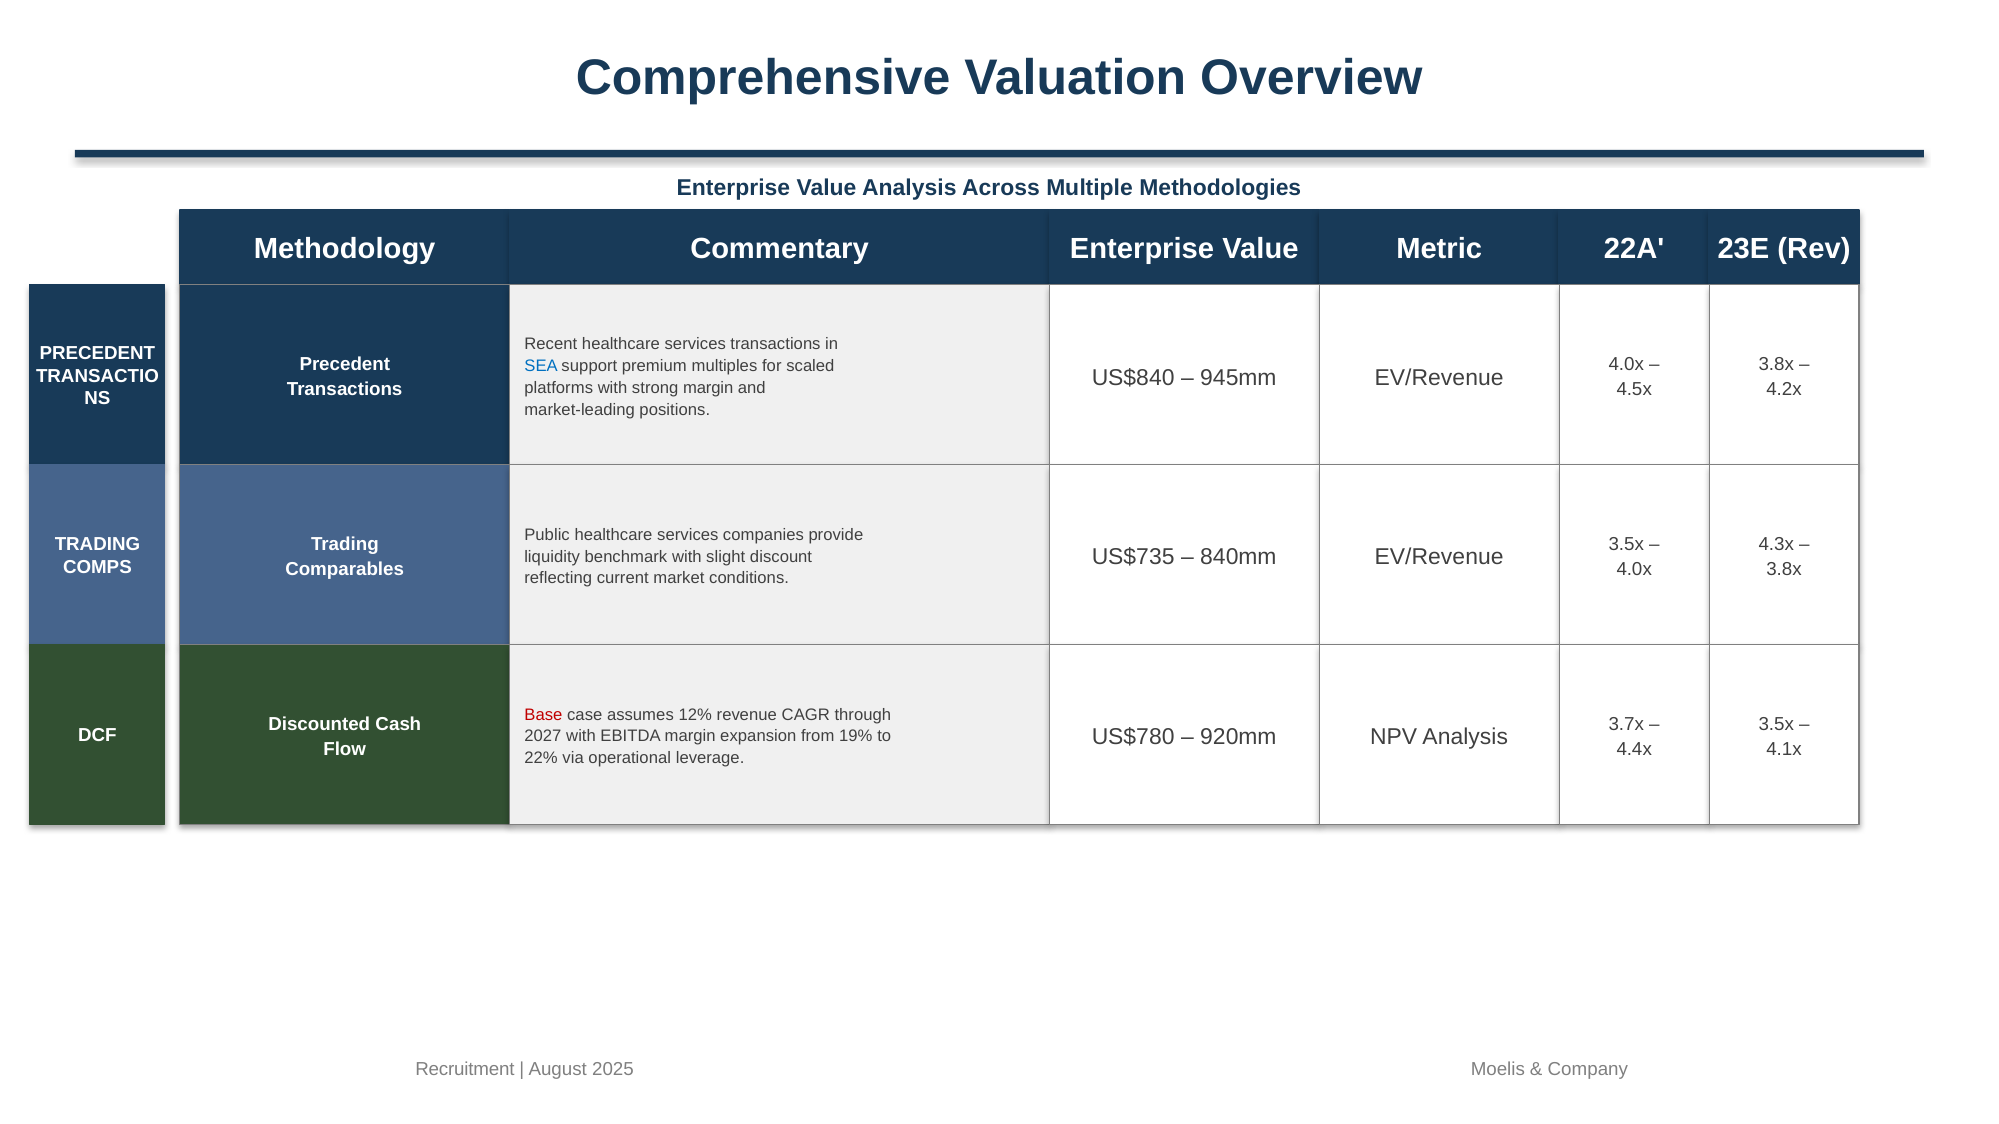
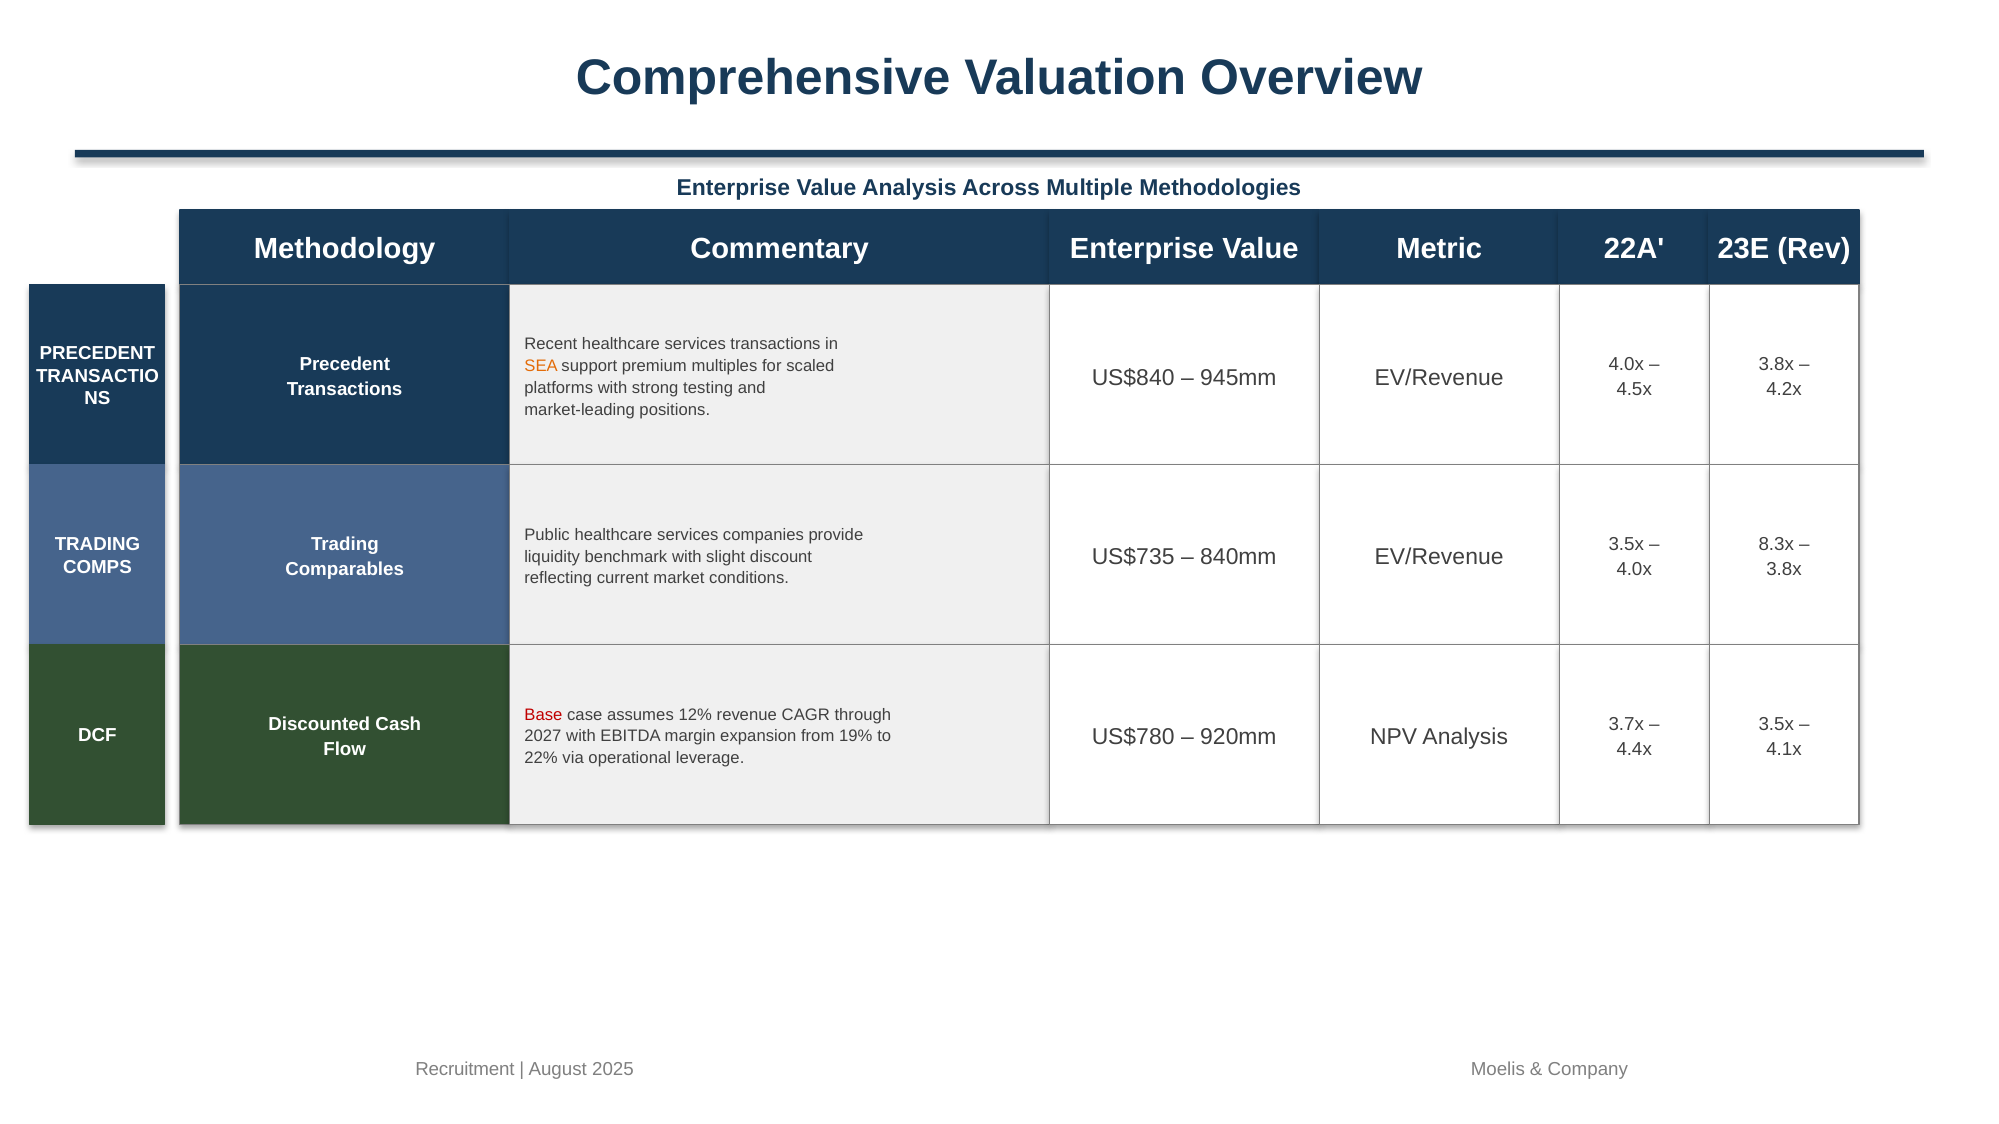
SEA colour: blue -> orange (541, 366)
strong margin: margin -> testing (708, 388)
4.3x: 4.3x -> 8.3x (1776, 545)
